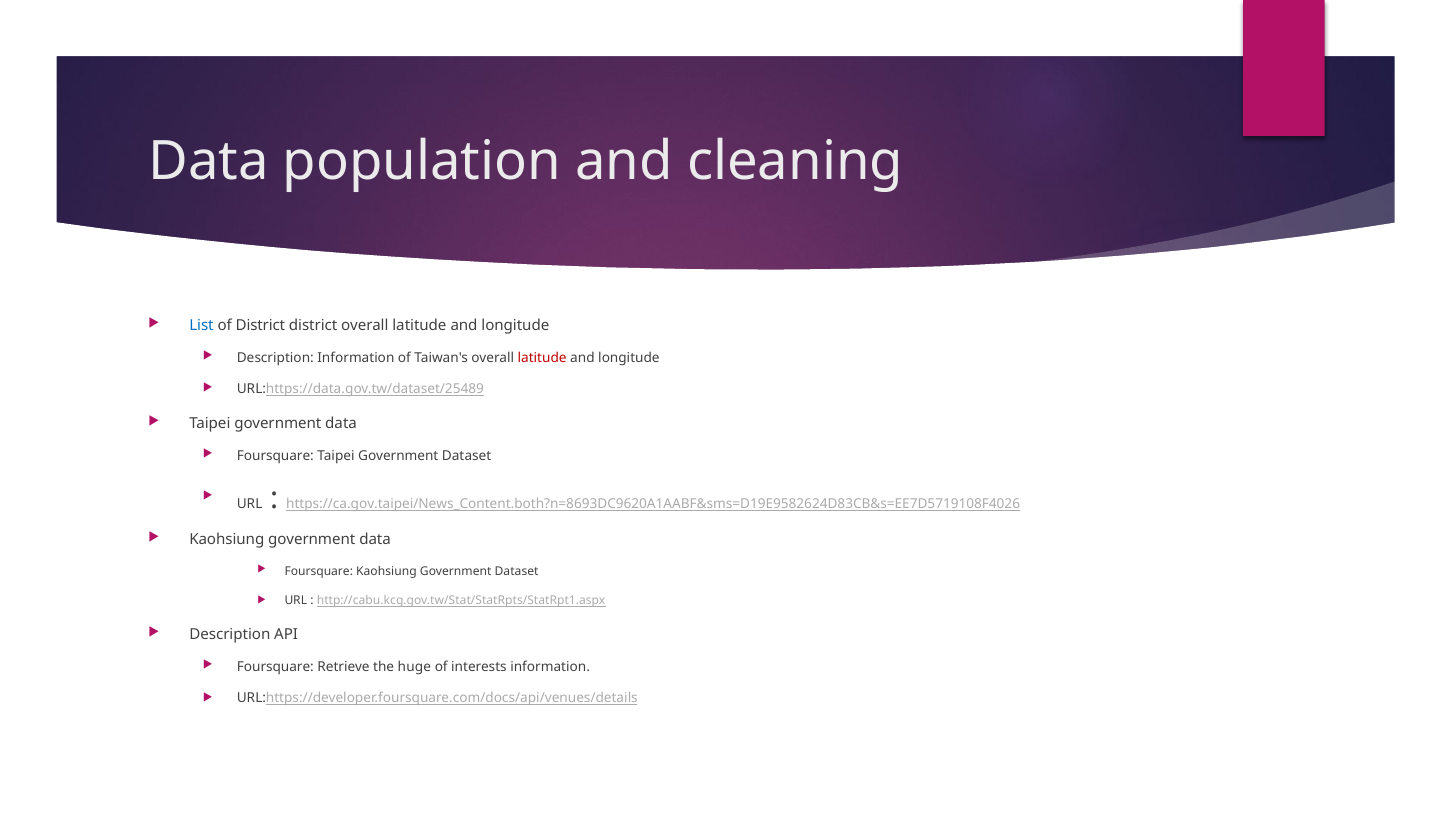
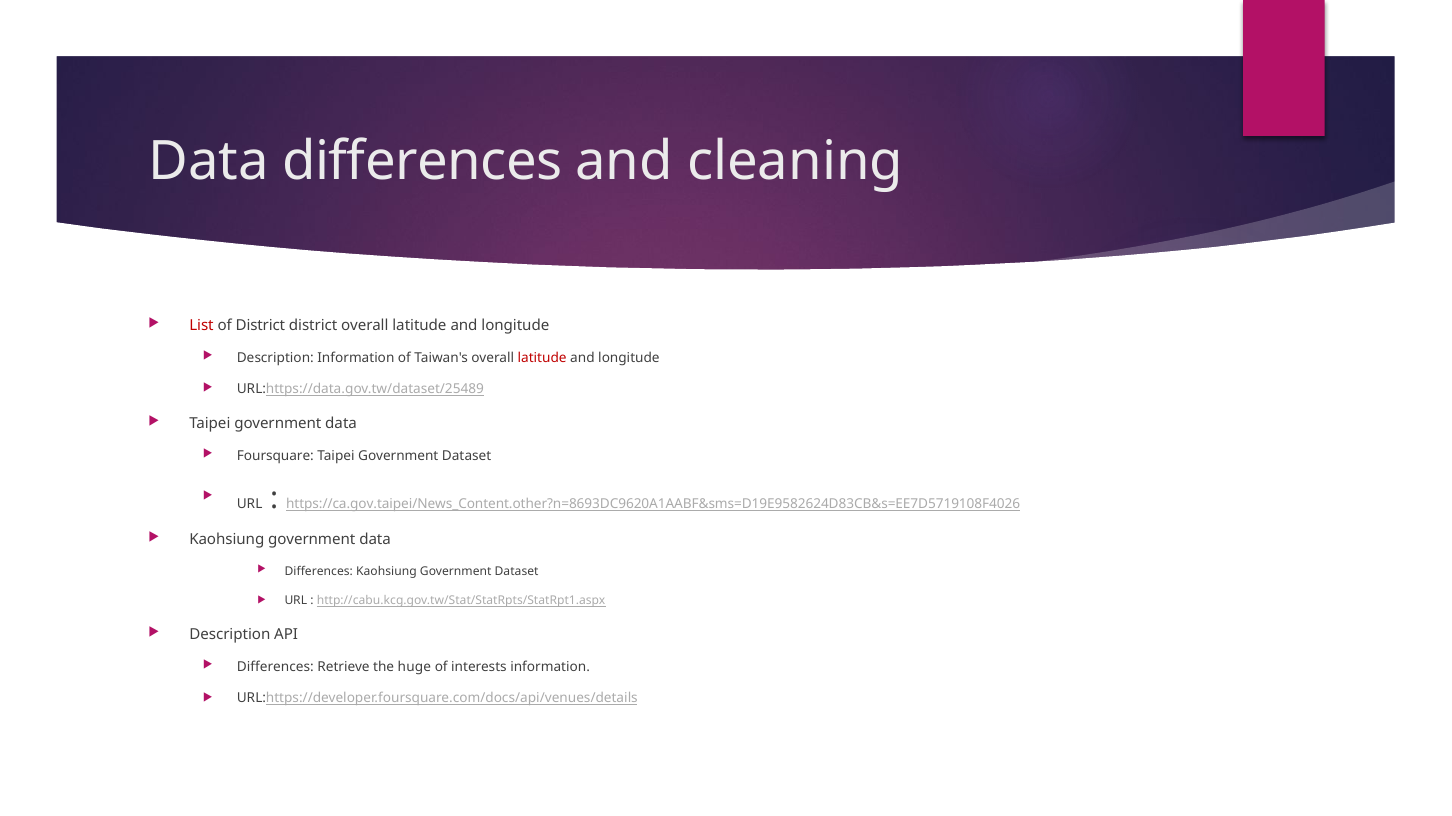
Data population: population -> differences (422, 162)
List colour: blue -> red (201, 326)
https://ca.gov.taipei/News_Content.both?n=8693DC9620A1AABF&sms=D19E9582624D83CB&s=EE7D5719108F4026: https://ca.gov.taipei/News_Content.both?n=8693DC9620A1AABF&sms=D19E9582624D83CB&s=EE7D5719108F4026 -> https://ca.gov.taipei/News_Content.other?n=8693DC9620A1AABF&sms=D19E9582624D83CB&s=EE7D5719108F4026 (653, 505)
Foursquare: Foursquare -> Differences (319, 572)
Foursquare: Foursquare -> Differences (275, 667)
